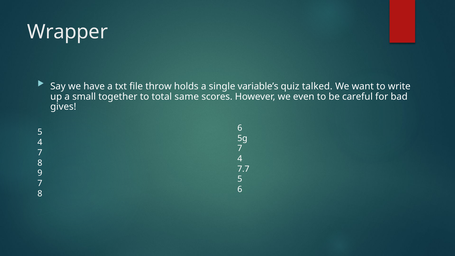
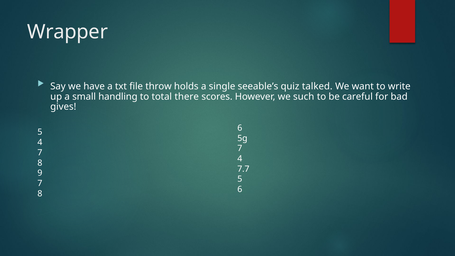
variable’s: variable’s -> seeable’s (258, 86)
together: together -> handling (118, 97)
same: same -> there (187, 97)
even: even -> such (304, 97)
